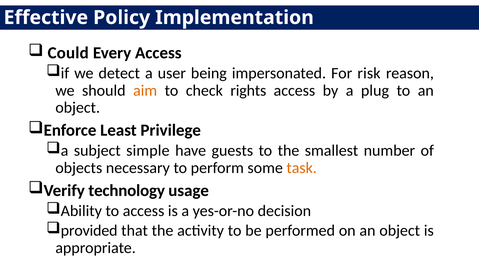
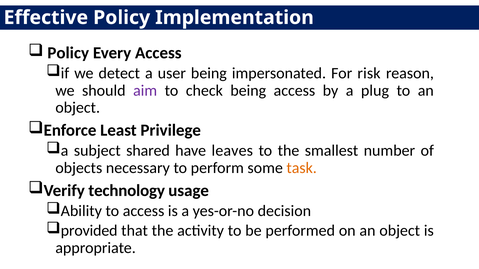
Could: Could -> Policy (68, 53)
aim colour: orange -> purple (145, 91)
check rights: rights -> being (248, 91)
simple: simple -> shared (148, 151)
guests: guests -> leaves (232, 151)
